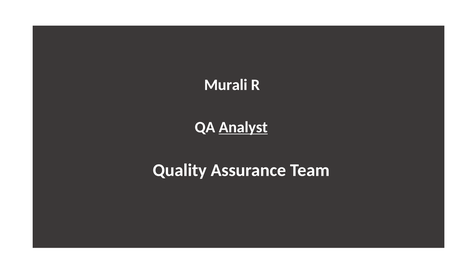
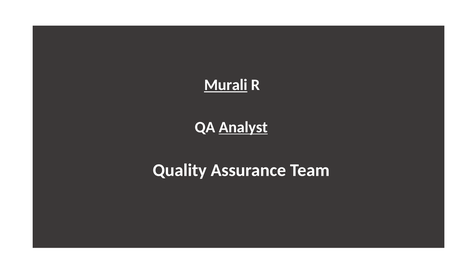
Murali underline: none -> present (226, 85)
